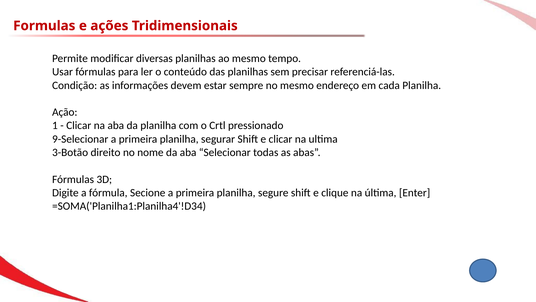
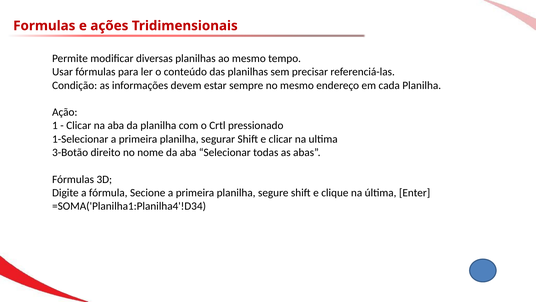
9-Selecionar: 9-Selecionar -> 1-Selecionar (80, 139)
